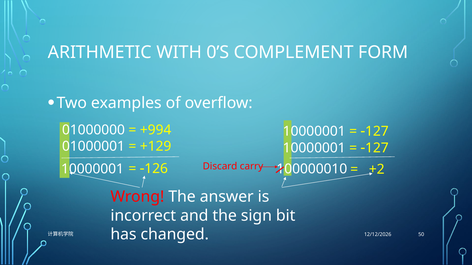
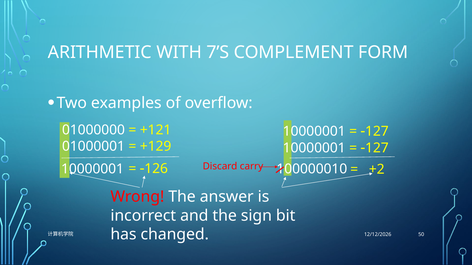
0’S: 0’S -> 7’S (218, 52)
+994: +994 -> +121 (156, 130)
